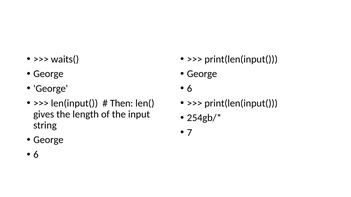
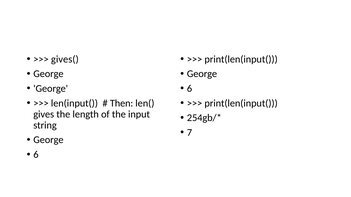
waits(: waits( -> gives( (65, 59)
